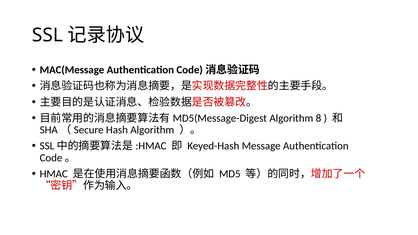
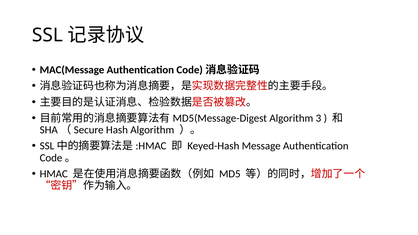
8: 8 -> 3 (318, 118)
